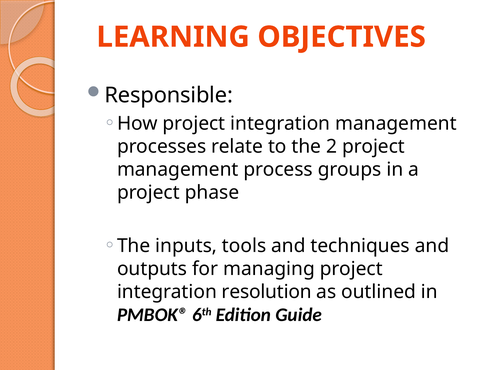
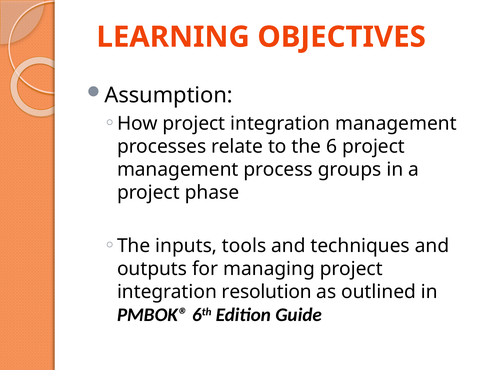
Responsible: Responsible -> Assumption (169, 95)
2: 2 -> 6 (332, 147)
